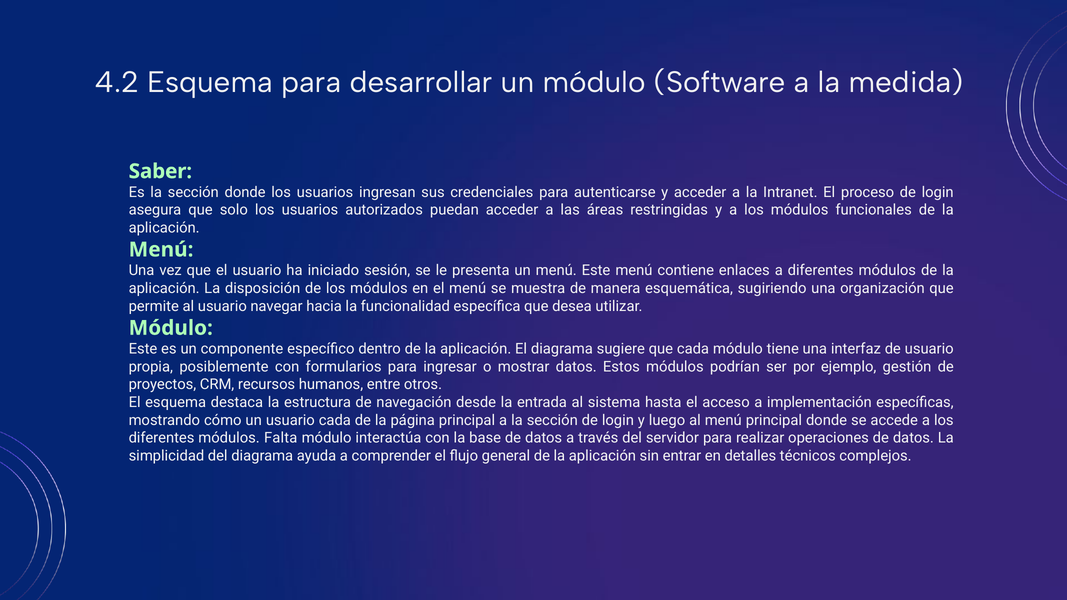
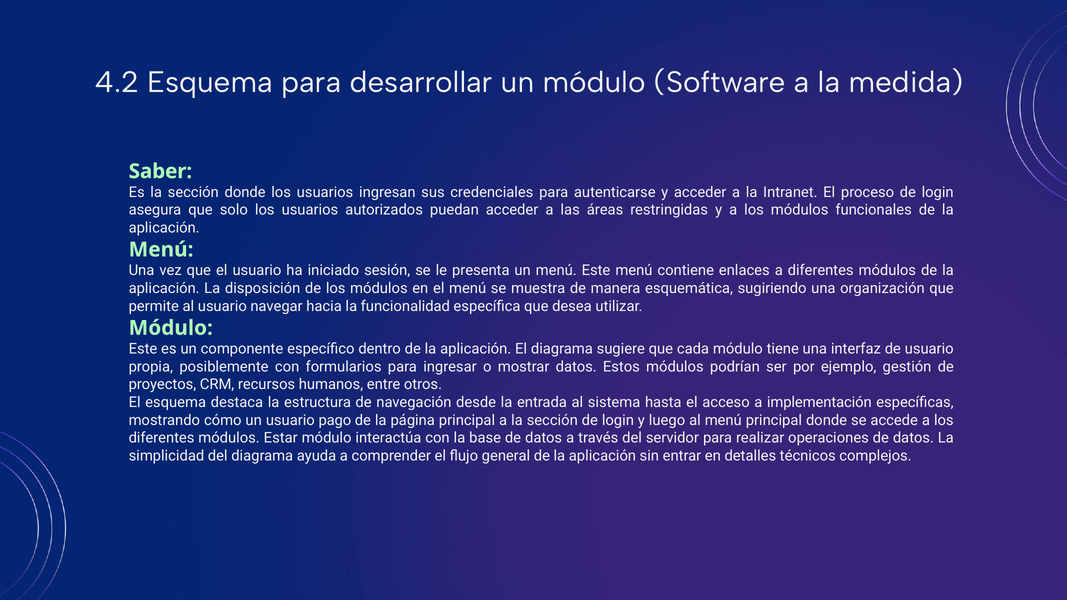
usuario cada: cada -> pago (335, 420)
Falta: Falta -> Estar (281, 438)
